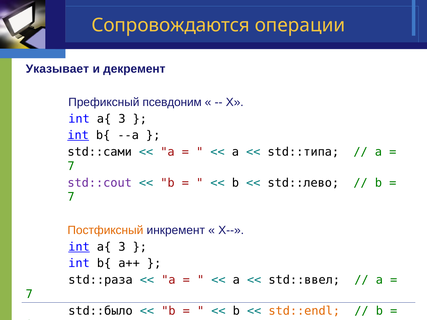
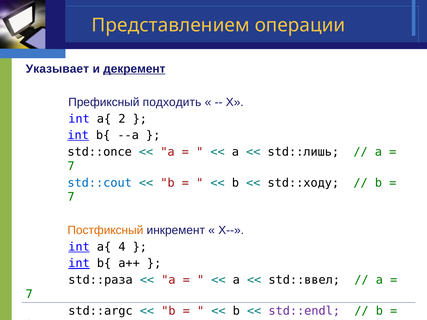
Сопровождаются: Сопровождаются -> Представлением (171, 25)
декремент underline: none -> present (134, 69)
псевдоним: псевдоним -> подходить (172, 102)
3: 3 -> 2 (122, 119)
std::сами: std::сами -> std::once (100, 152)
std::типа: std::типа -> std::лишь (303, 152)
std::cout colour: purple -> blue (100, 183)
std::лево: std::лево -> std::ходу (303, 183)
3: 3 -> 4 (122, 247)
int underline: none -> present (79, 264)
std::было: std::было -> std::argc (101, 311)
std::endl colour: orange -> purple (304, 311)
